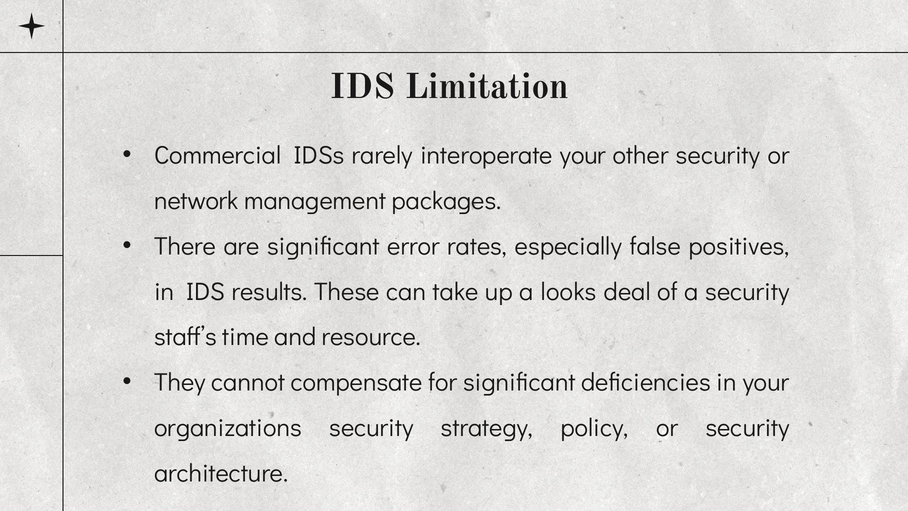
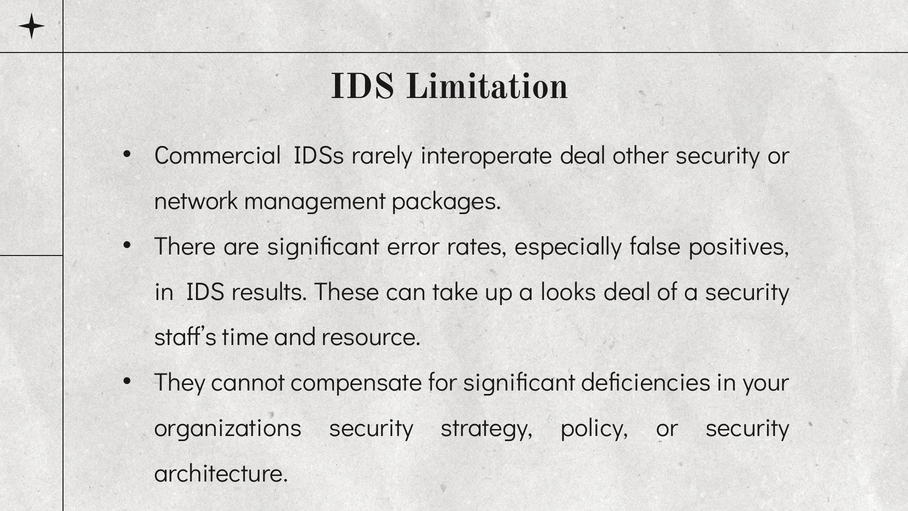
interoperate your: your -> deal (583, 155)
